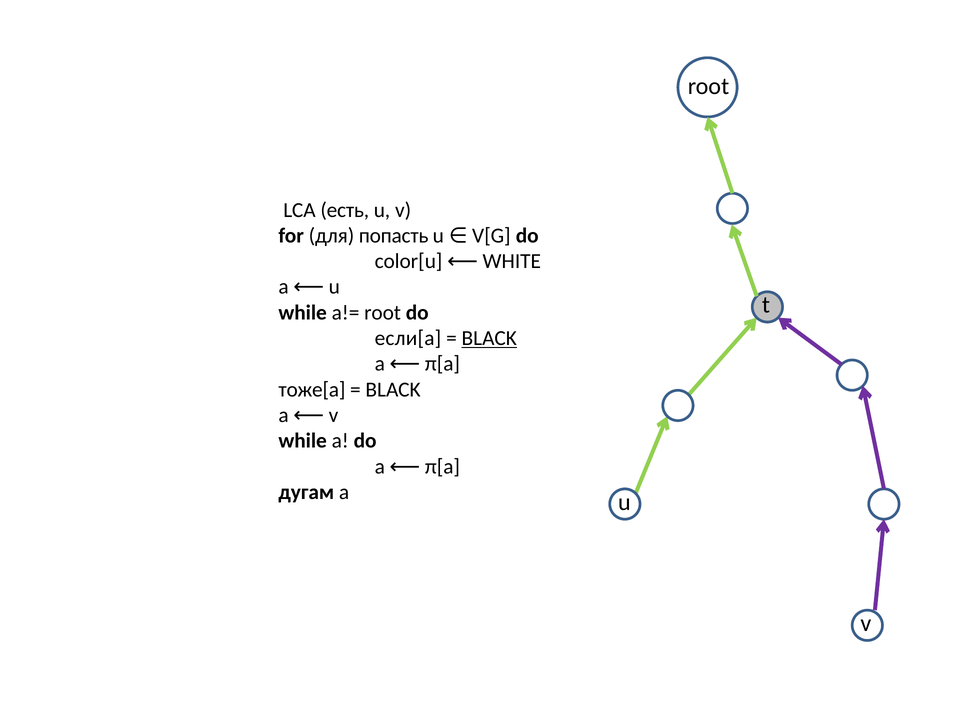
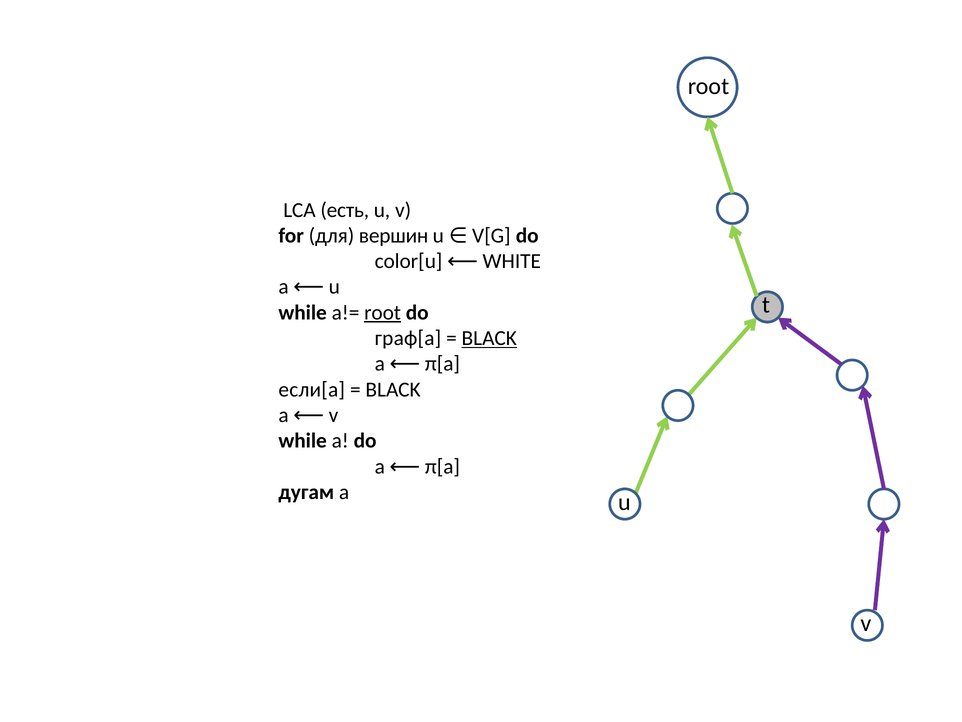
попасть: попасть -> вершин (394, 235)
root underline: none -> present (383, 312)
если[a: если[a -> граф[a (408, 338)
тоже[a: тоже[a -> если[a (312, 389)
